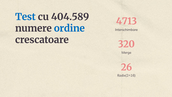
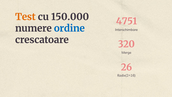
Test colour: blue -> orange (25, 17)
404.589: 404.589 -> 150.000 (70, 17)
4713: 4713 -> 4751 (126, 21)
